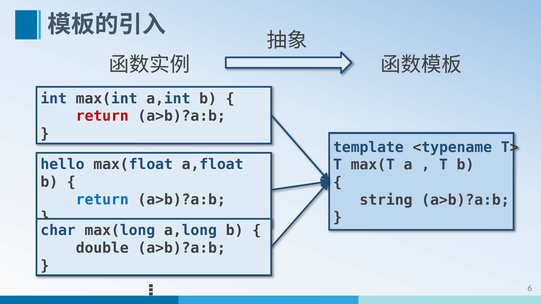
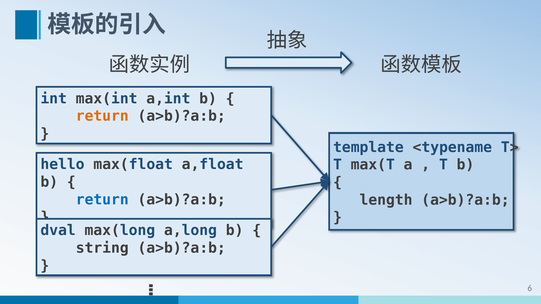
return colour: red -> orange (102, 116)
string: string -> length (386, 200)
char: char -> dval (58, 231)
double: double -> string (102, 248)
